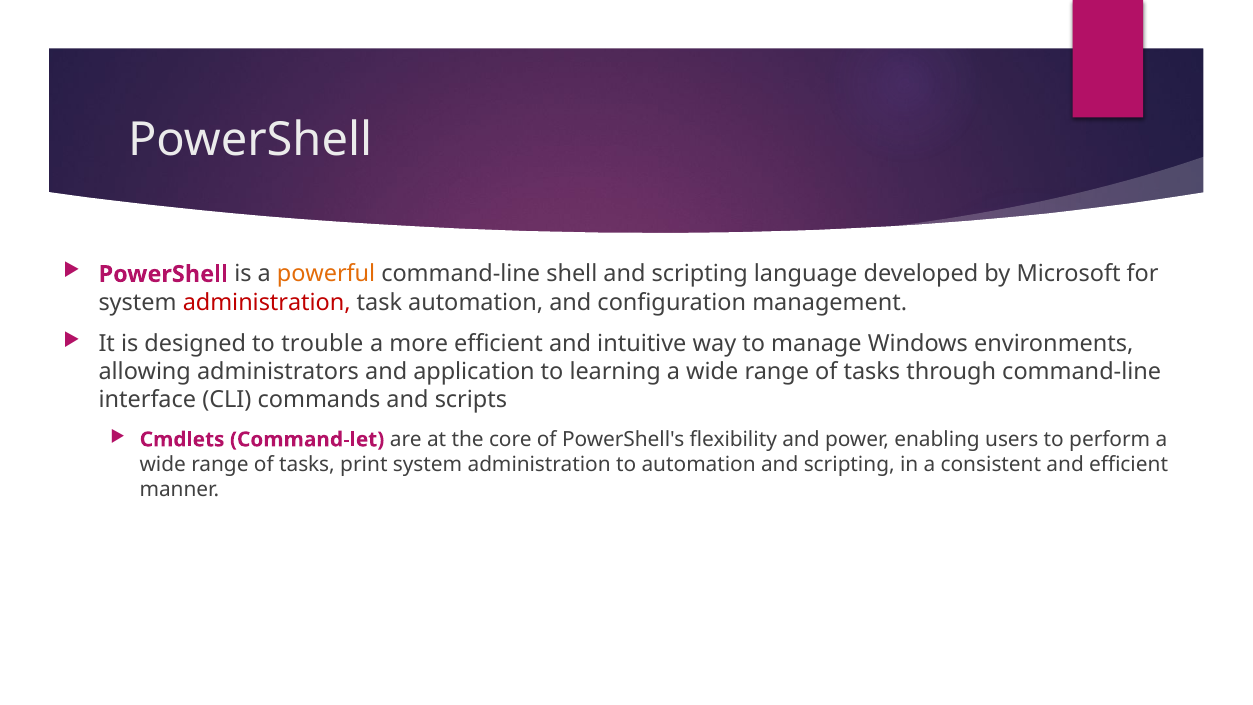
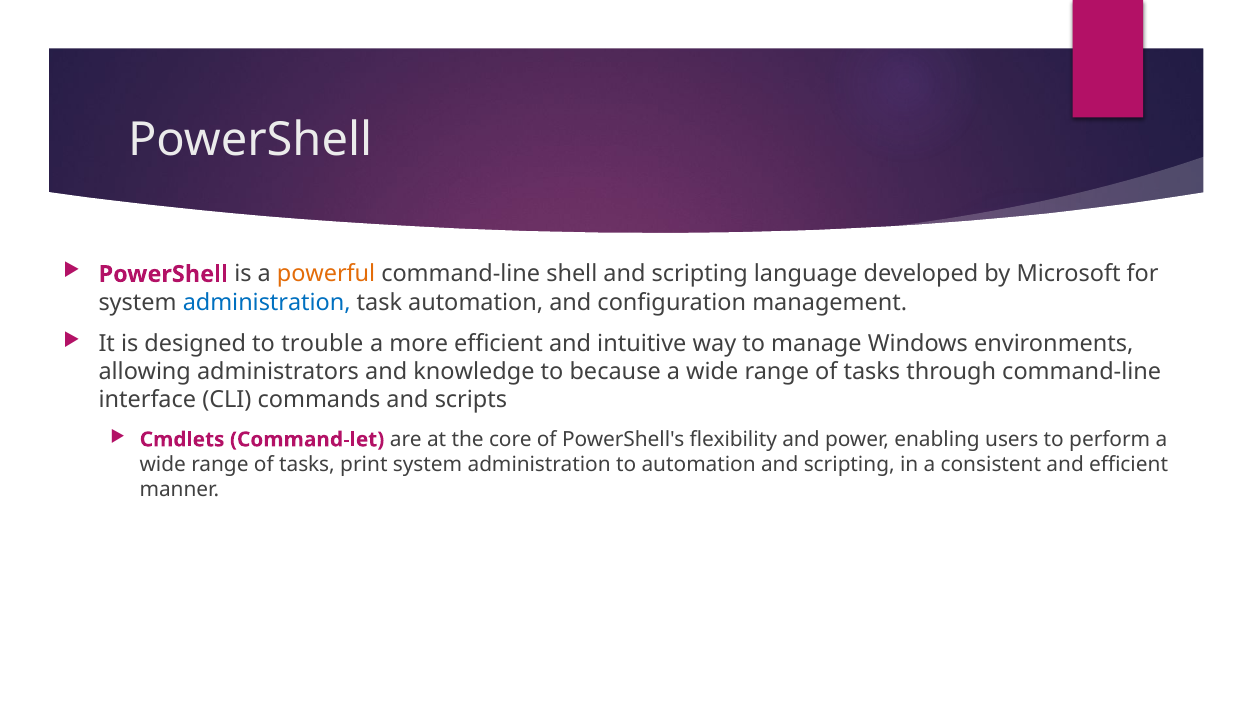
administration colour: red -> blue (267, 302)
application: application -> knowledge (474, 372)
learning: learning -> because (615, 372)
